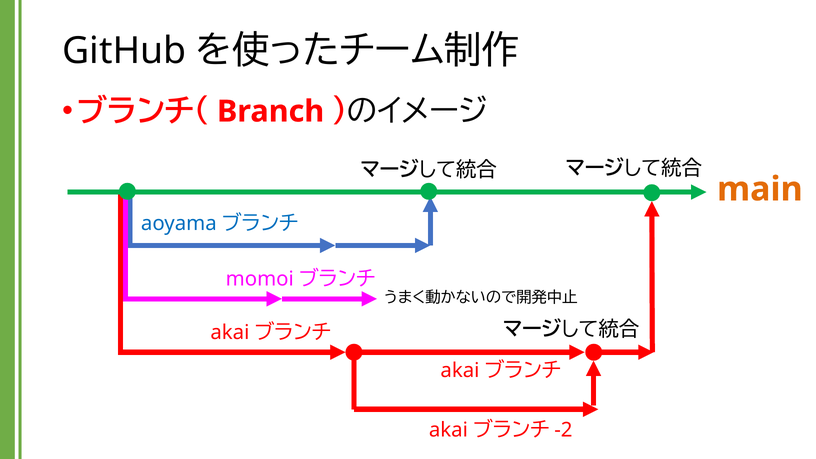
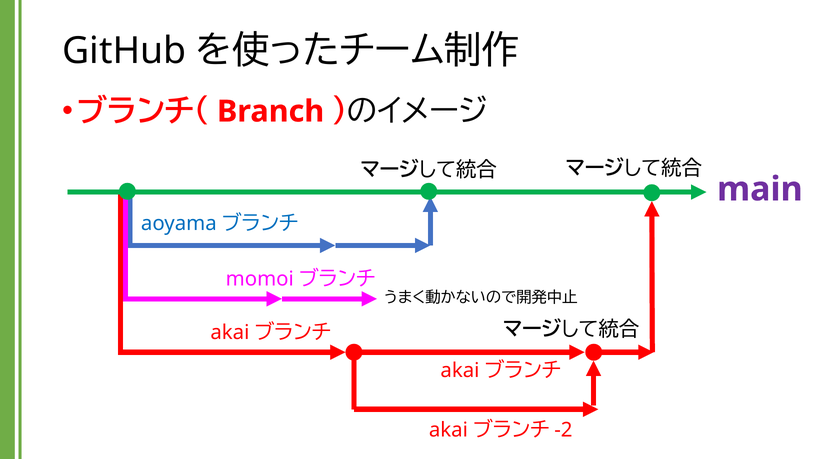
main colour: orange -> purple (760, 189)
